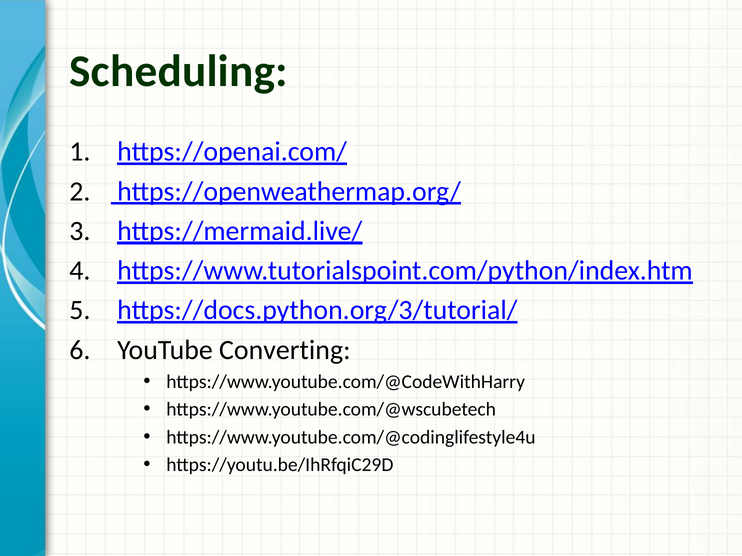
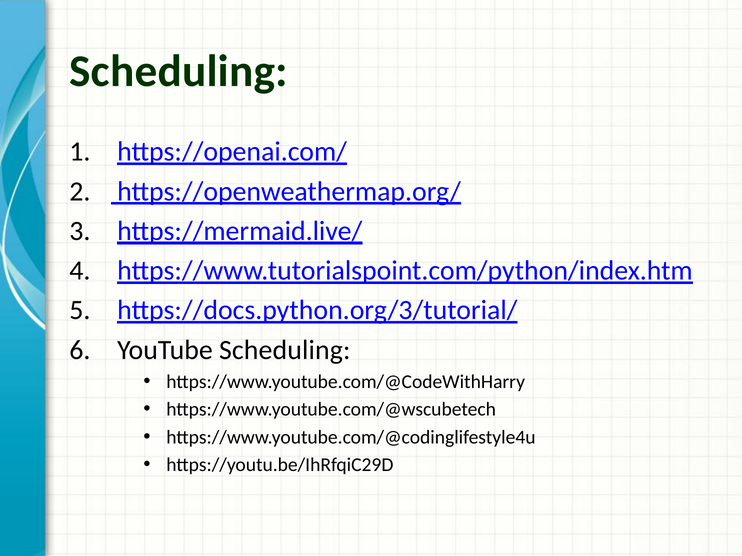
YouTube Converting: Converting -> Scheduling (285, 350)
